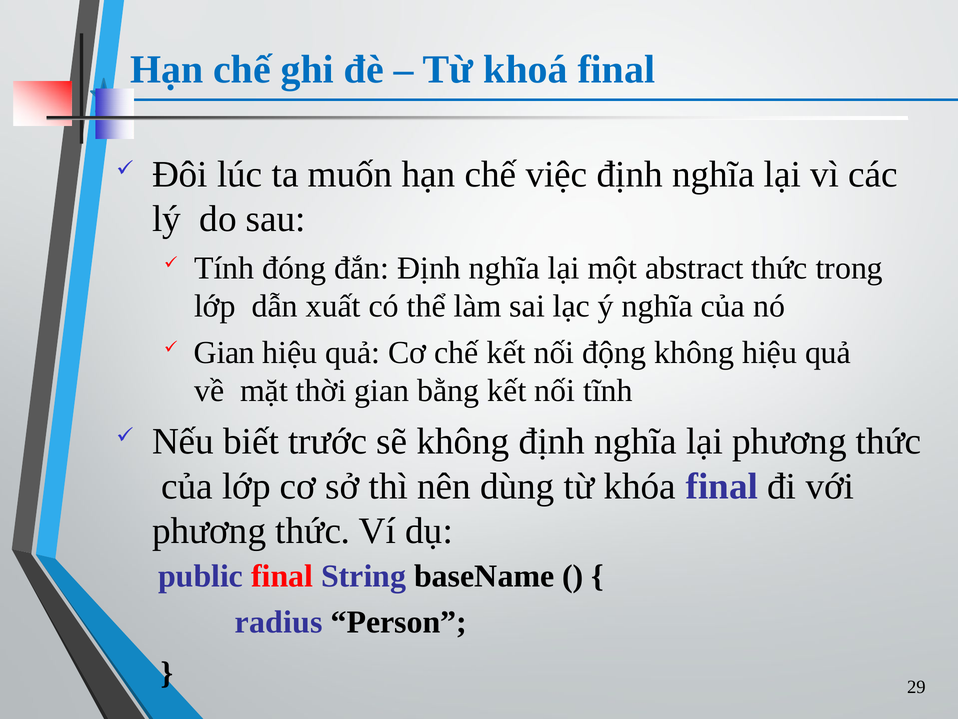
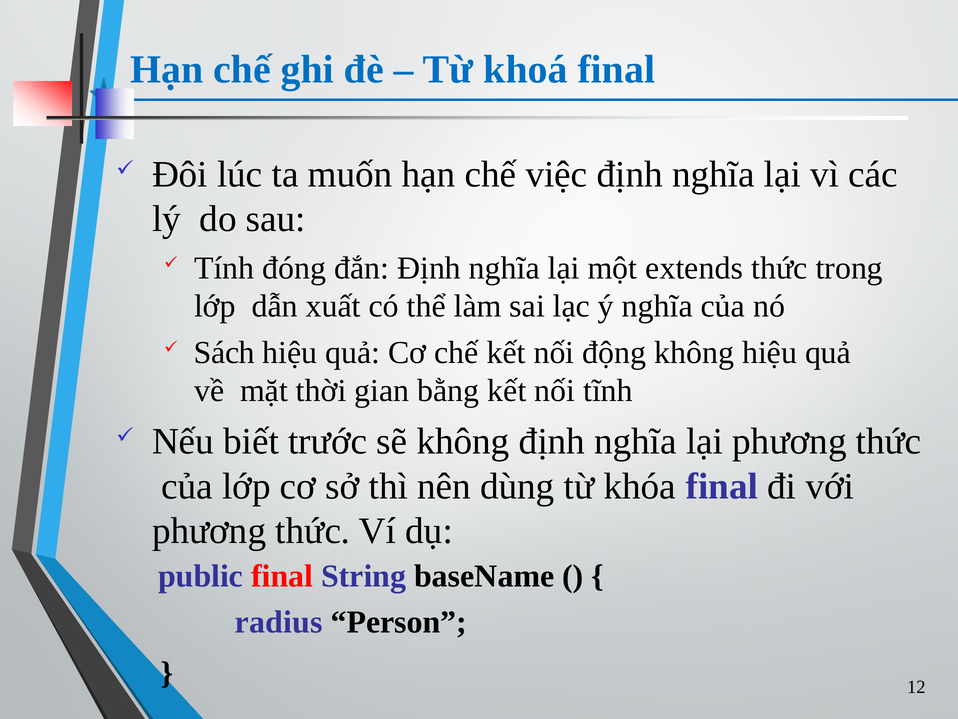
abstract: abstract -> extends (694, 268)
Gian: Gian -> Sách (224, 352)
29: 29 -> 12 (916, 687)
